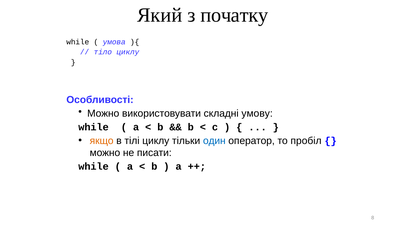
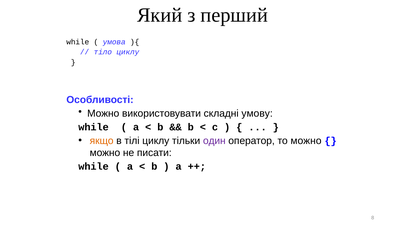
початку: початку -> перший (234, 15)
один colour: blue -> purple (214, 141)
то пробіл: пробіл -> можно (306, 141)
